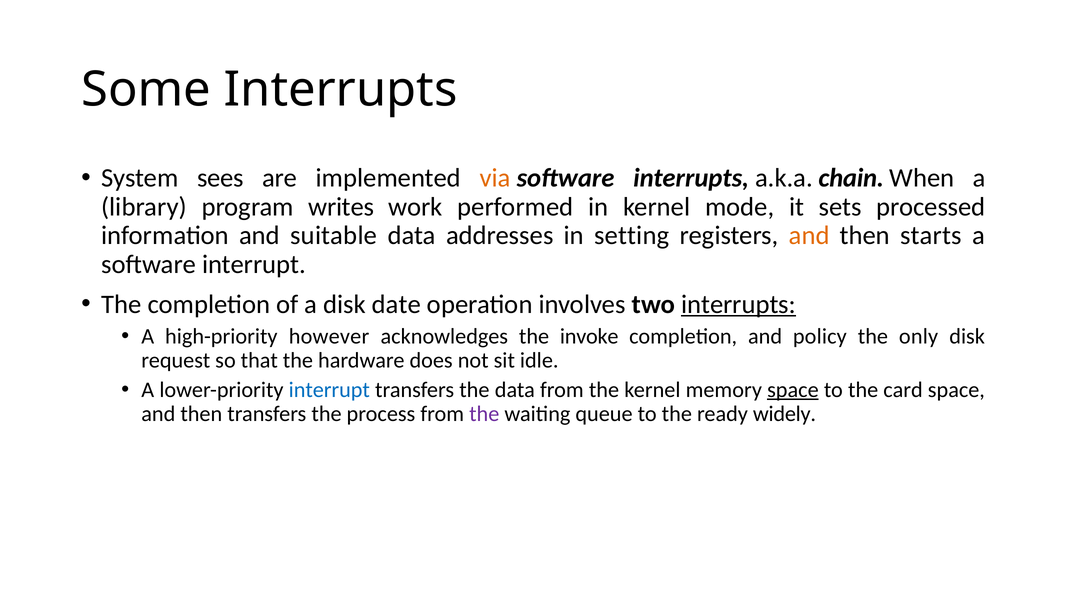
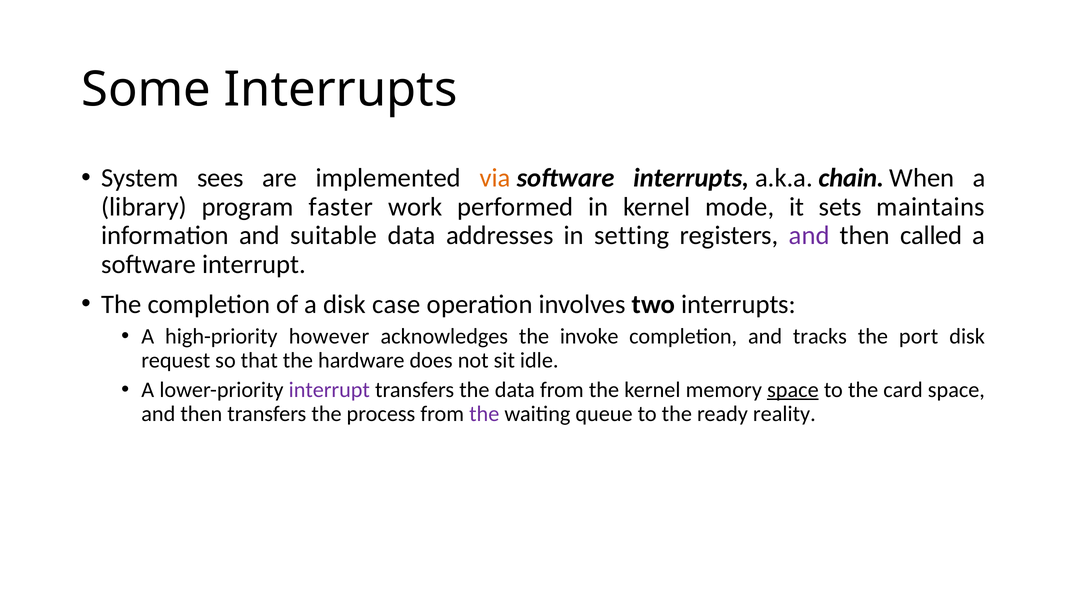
writes: writes -> faster (341, 207)
processed: processed -> maintains (931, 207)
and colour: orange -> purple (809, 236)
starts: starts -> called (931, 236)
date: date -> case (396, 304)
interrupts underline: present -> none (739, 304)
policy: policy -> tracks (820, 336)
only: only -> port (919, 336)
interrupt colour: blue -> purple (329, 390)
widely: widely -> reality (784, 414)
